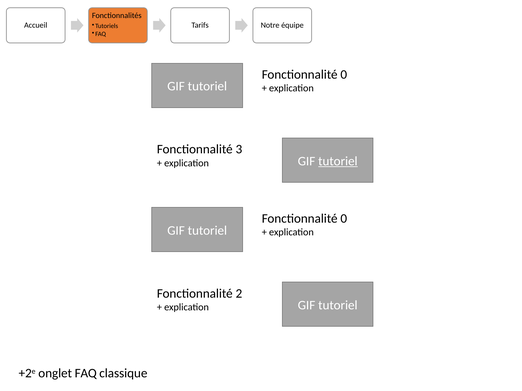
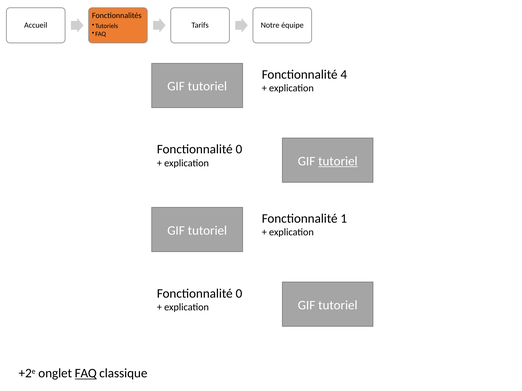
0: 0 -> 4 (344, 75)
3: 3 -> 0 (239, 150)
0: 0 -> 1 (344, 219)
2: 2 -> 0 (239, 294)
FAQ underline: none -> present (86, 374)
